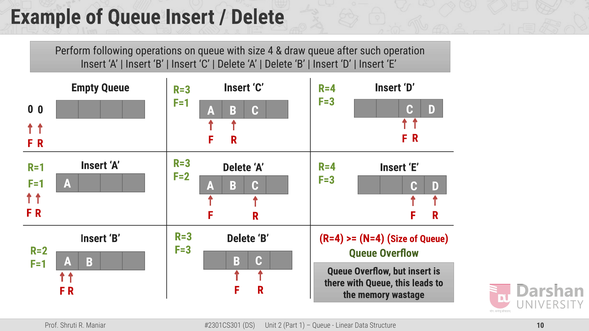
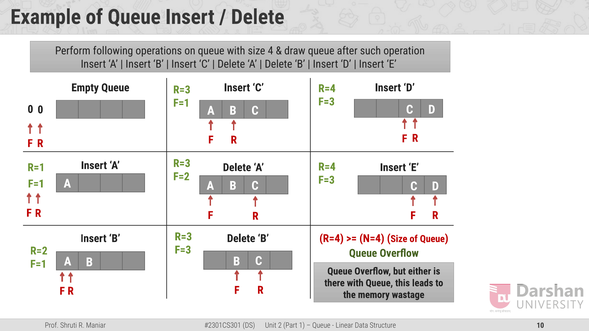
but insert: insert -> either (420, 271)
